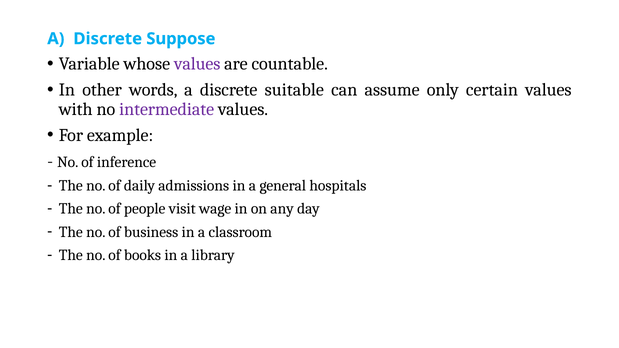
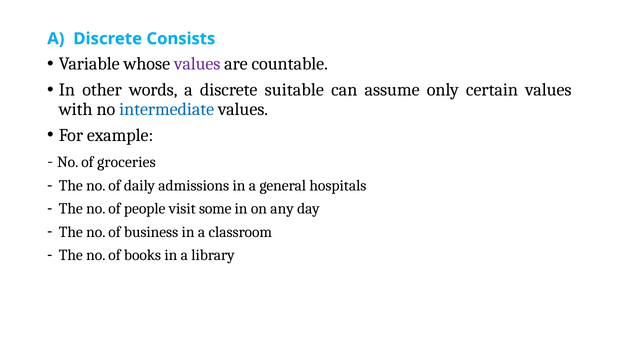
Suppose: Suppose -> Consists (181, 39)
intermediate colour: purple -> blue (167, 109)
inference: inference -> groceries (126, 162)
wage: wage -> some (215, 209)
